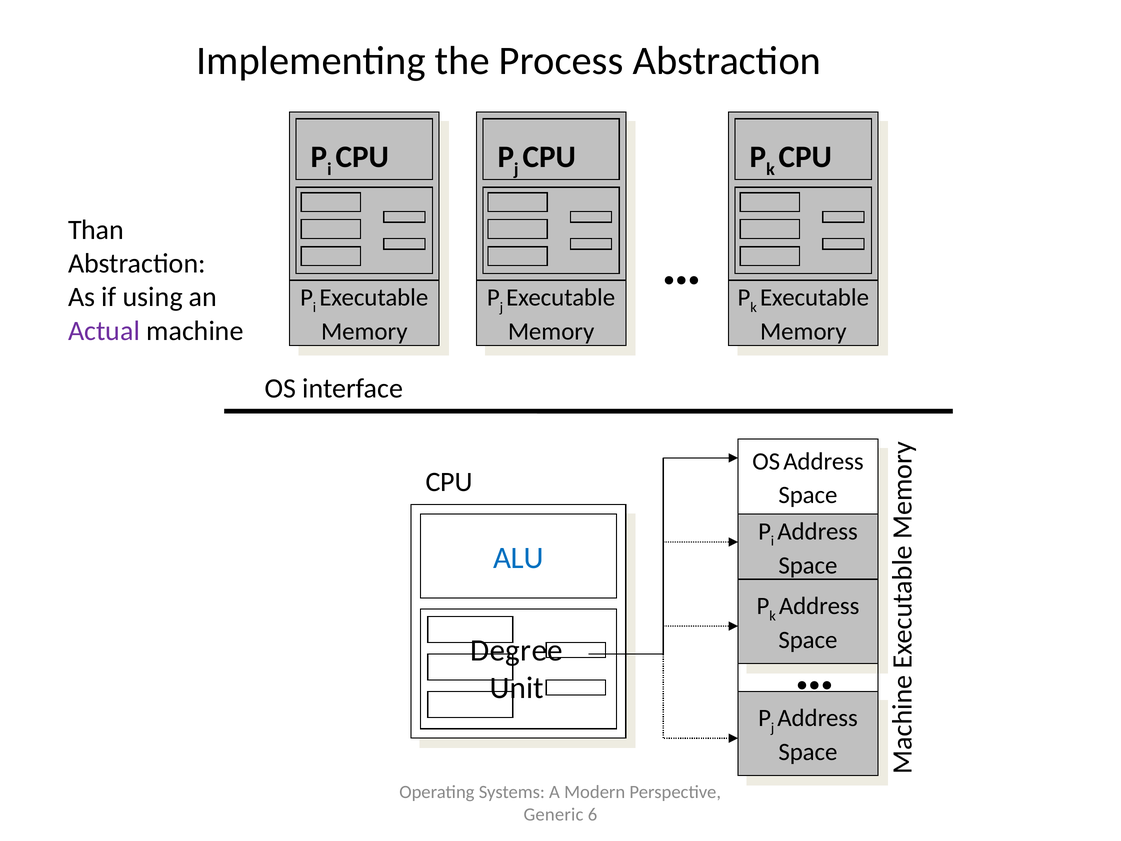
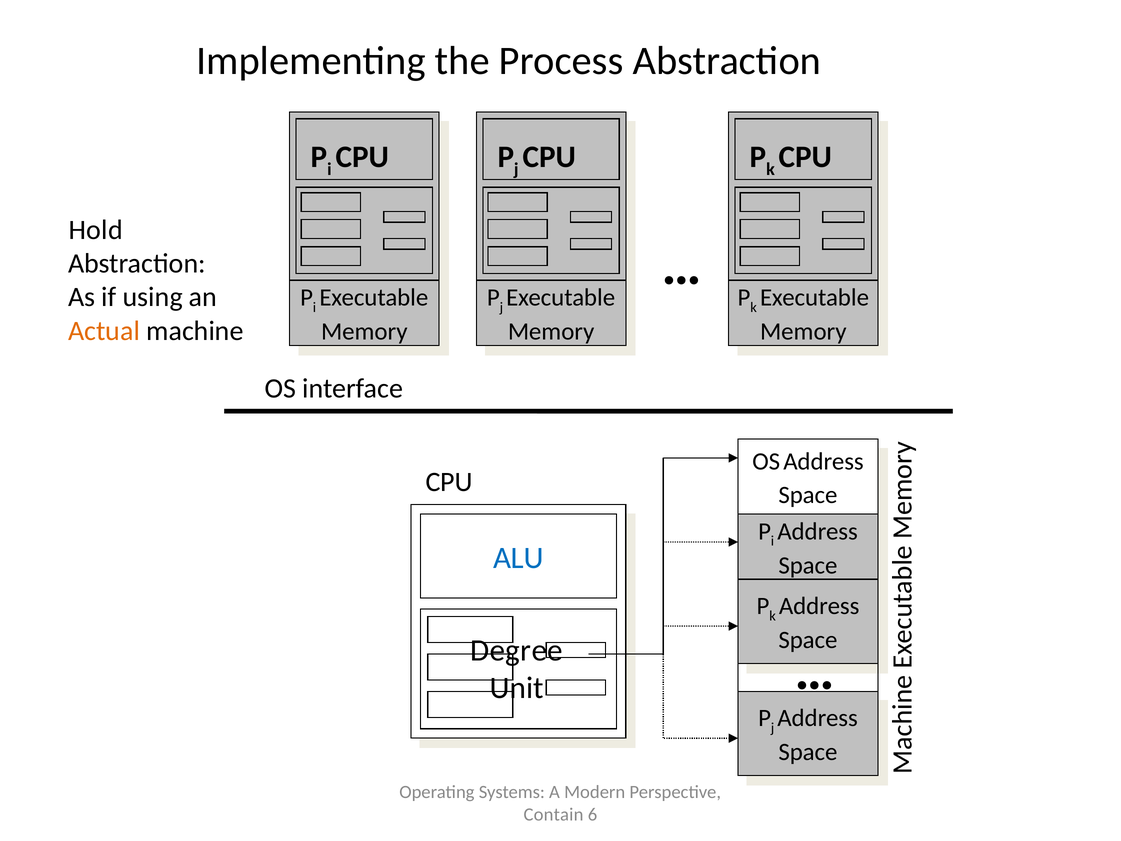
Than: Than -> Hold (96, 230)
Actual colour: purple -> orange (104, 331)
Generic: Generic -> Contain (553, 814)
